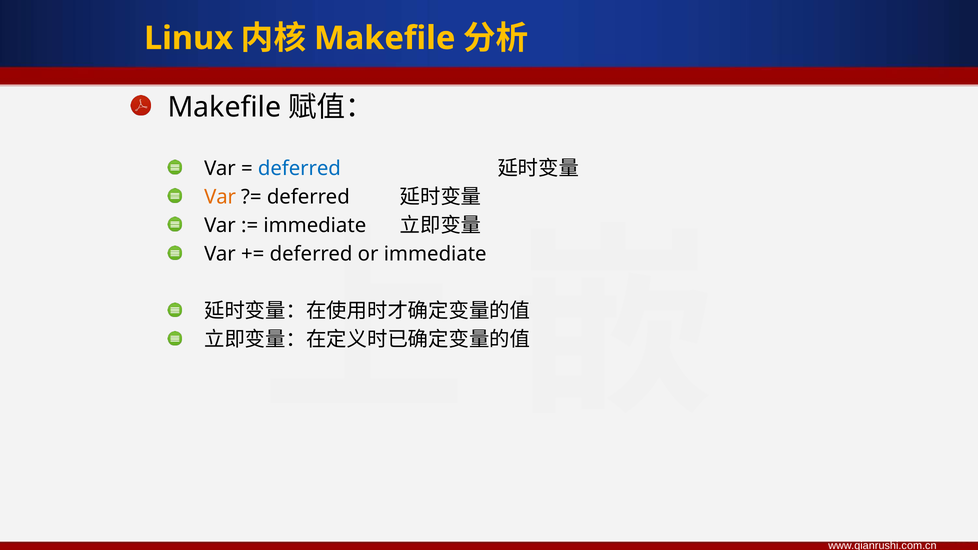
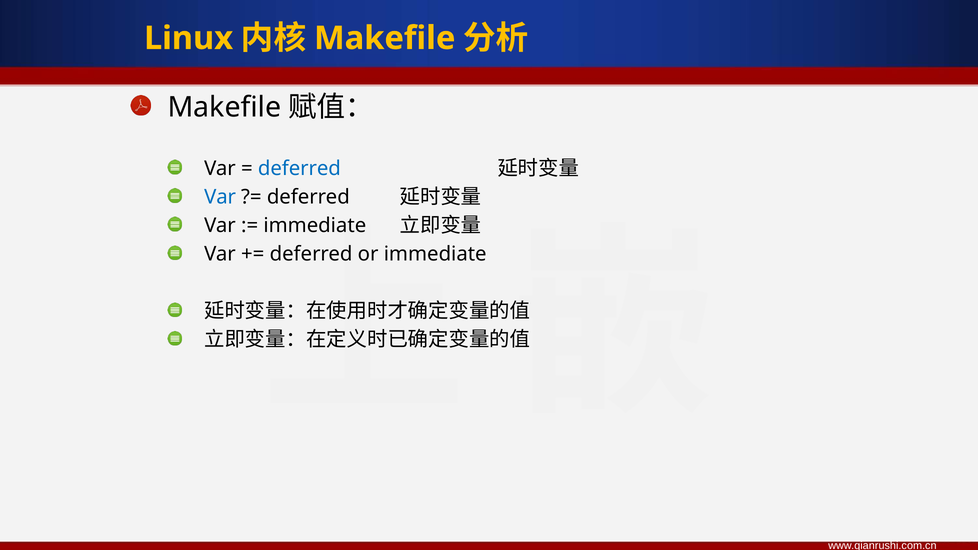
Var colour: orange -> blue (220, 197)
